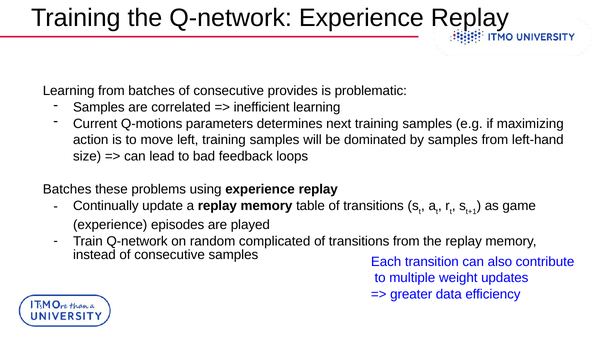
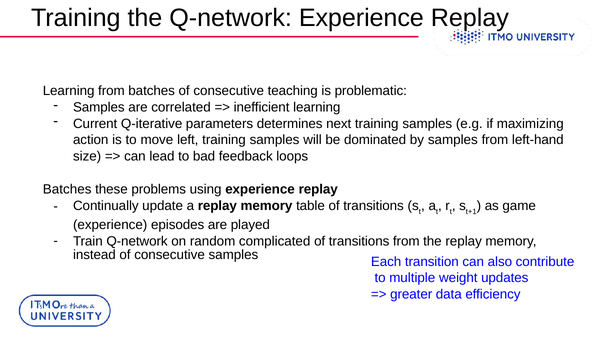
provides: provides -> teaching (293, 91)
Q-motions: Q-motions -> Q-iterative (152, 124)
